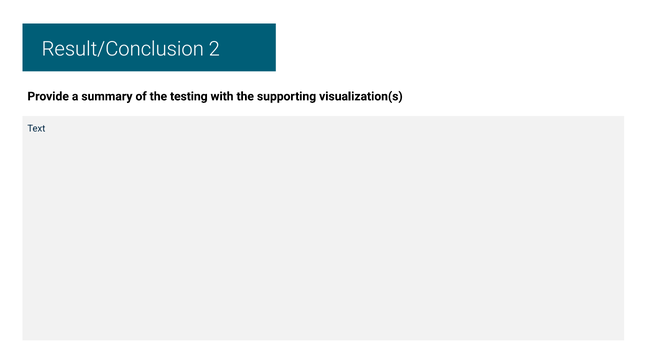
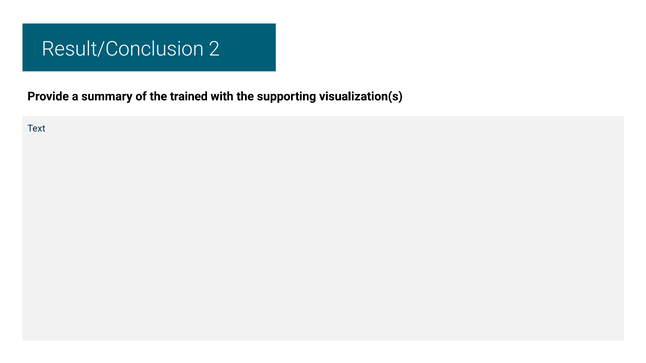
testing: testing -> trained (189, 96)
